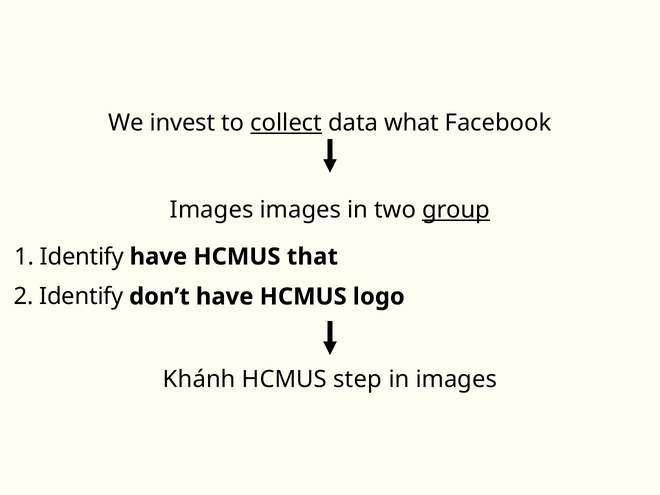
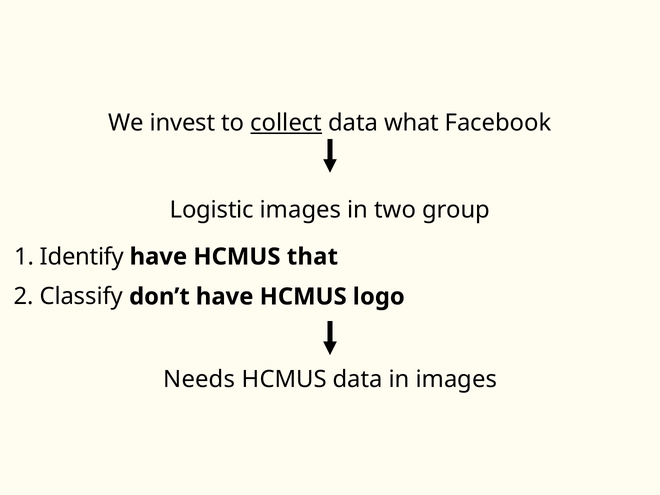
Images: Images -> Logistic (212, 210)
group underline: present -> none (456, 210)
2 Identify: Identify -> Classify (81, 297)
Khánh: Khánh -> Needs (199, 379)
HCMUS step: step -> data (358, 379)
